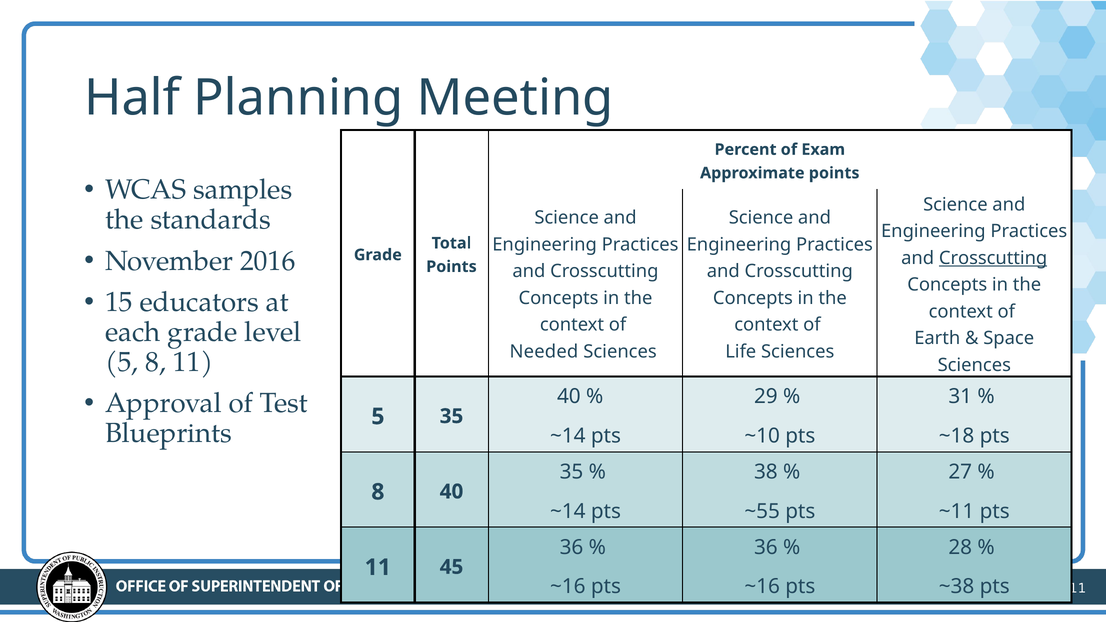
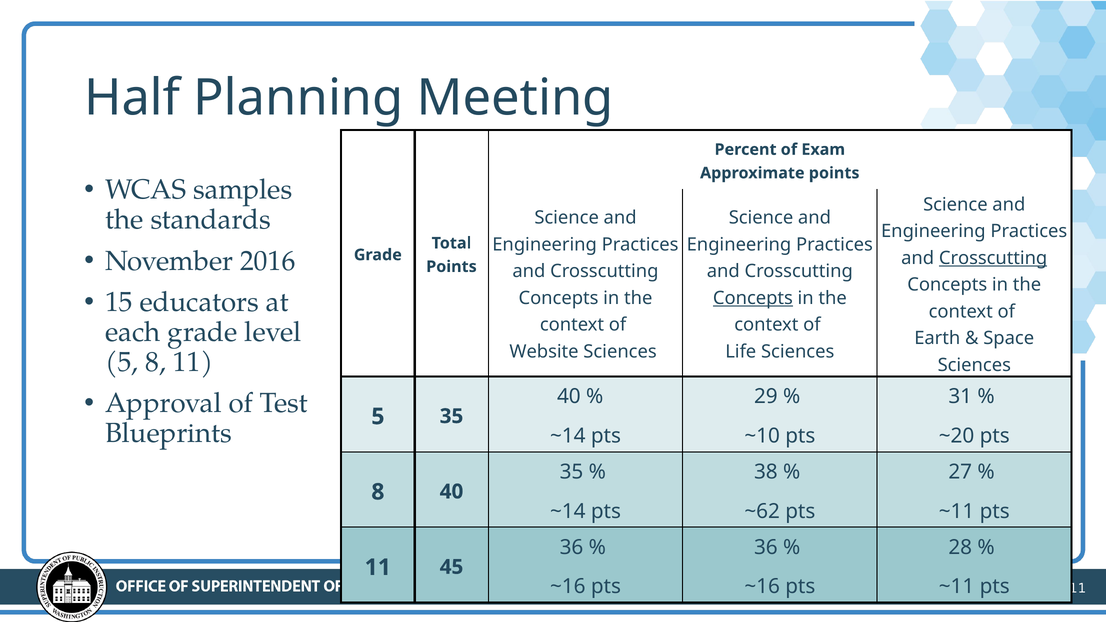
Concepts underline: none -> present (753, 298)
Needed: Needed -> Website (544, 352)
~18: ~18 -> ~20 (957, 436)
~55: ~55 -> ~62 (762, 511)
~38: ~38 -> ~11 (957, 587)
